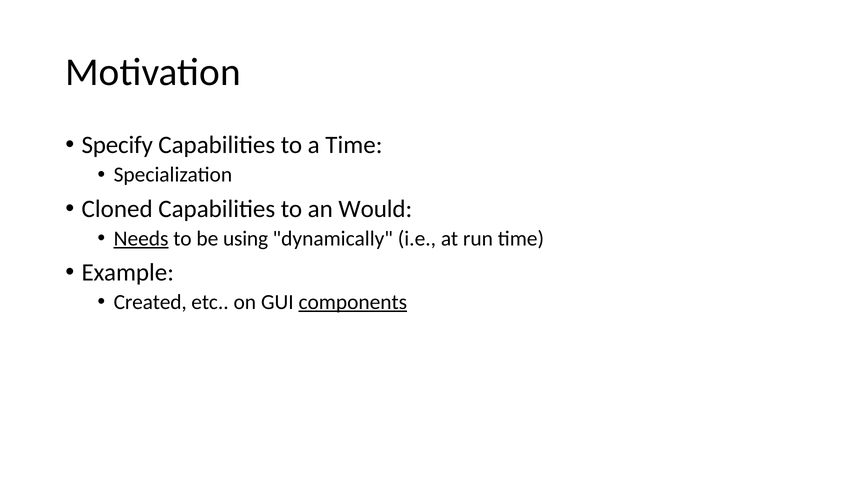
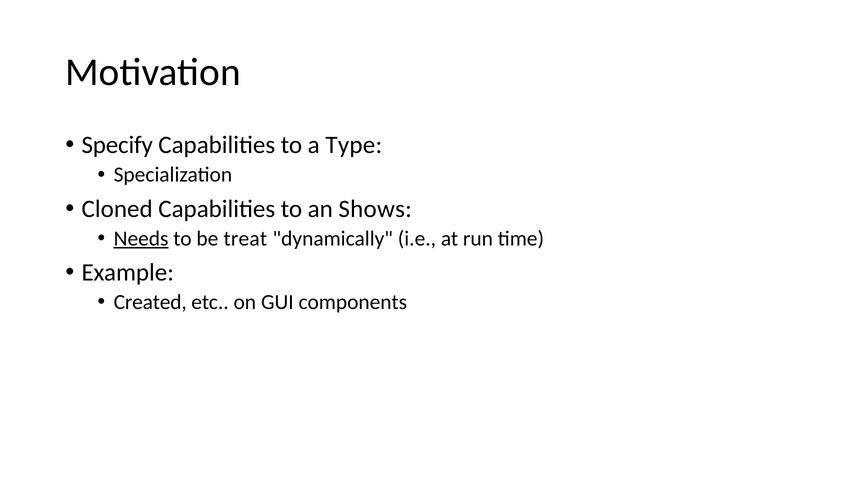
a Time: Time -> Type (354, 145)
Would: Would -> Shows (375, 209)
using: using -> treat (245, 238)
components underline: present -> none (353, 302)
